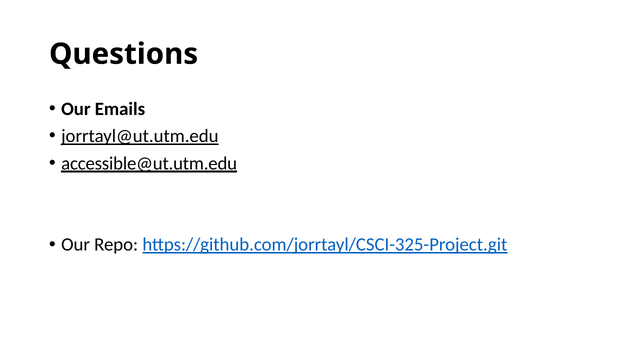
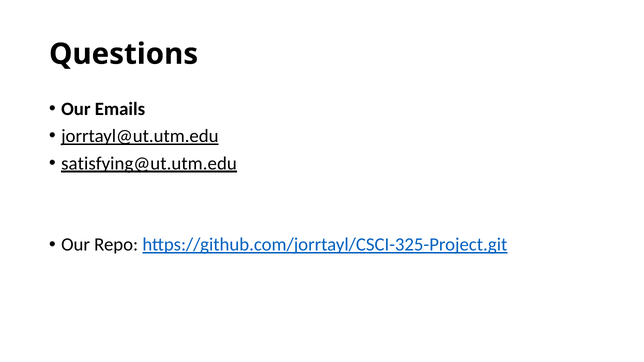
accessible@ut.utm.edu: accessible@ut.utm.edu -> satisfying@ut.utm.edu (149, 164)
